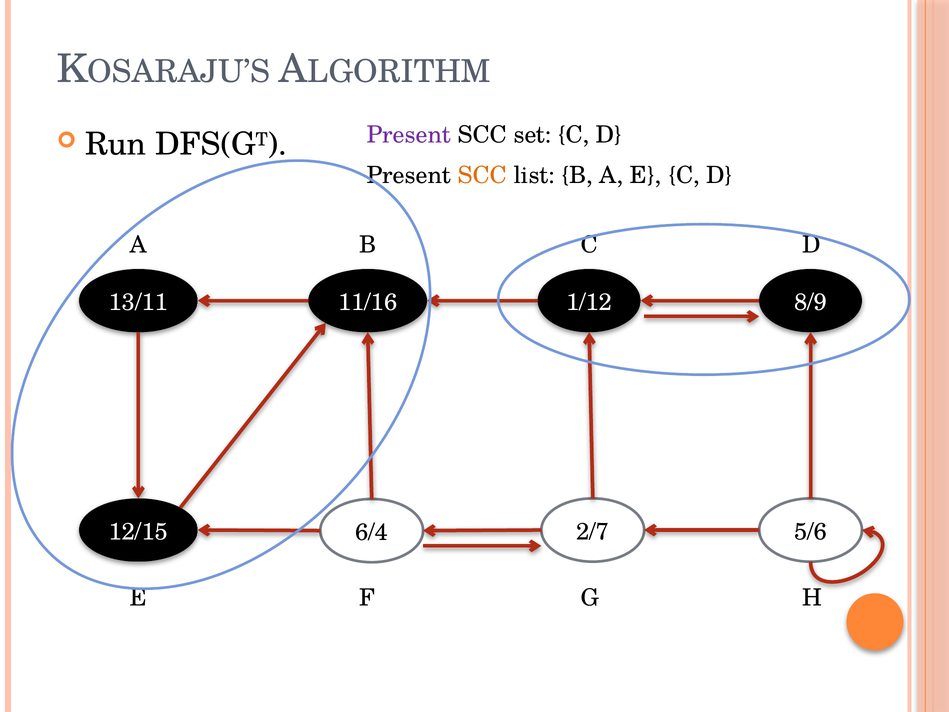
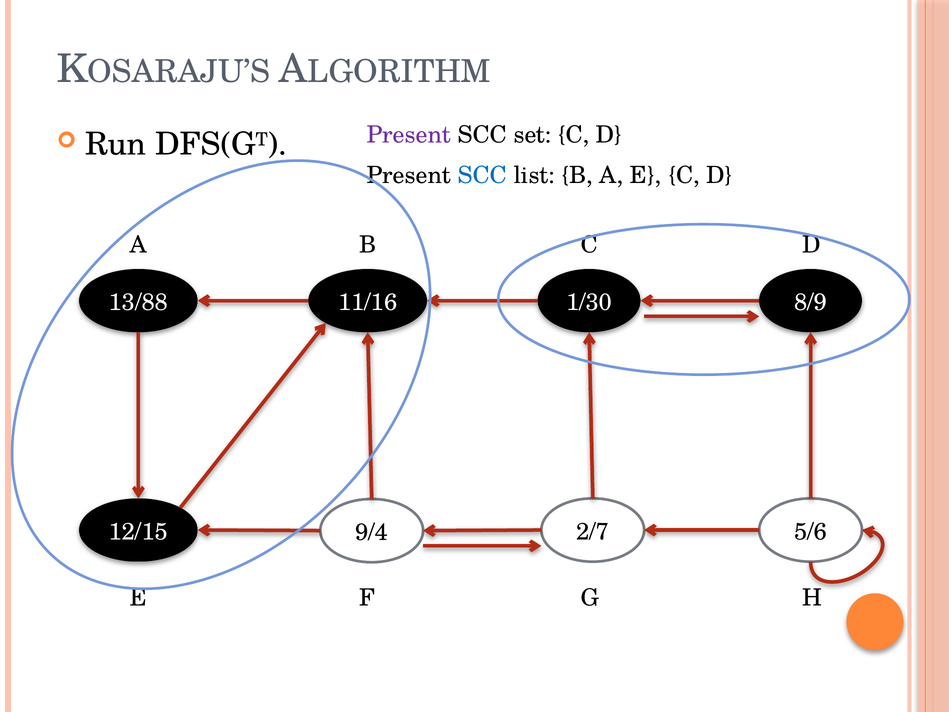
SCC colour: orange -> blue (482, 175)
13/11: 13/11 -> 13/88 (138, 302)
1/12: 1/12 -> 1/30 (589, 302)
6/4: 6/4 -> 9/4 (372, 532)
